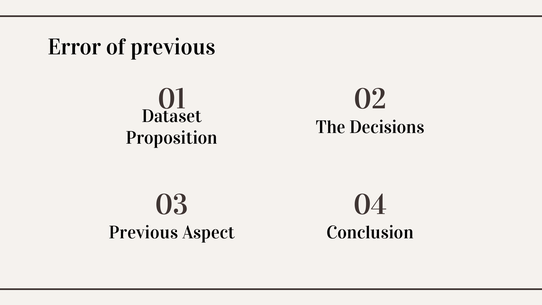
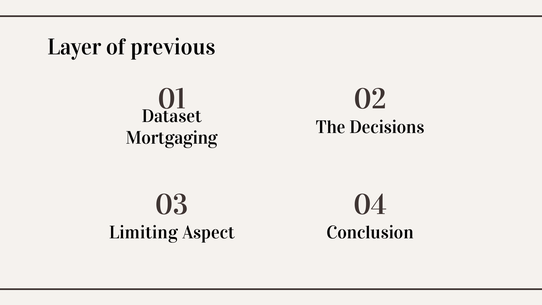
Error: Error -> Layer (74, 47)
Proposition: Proposition -> Mortgaging (172, 138)
Previous: Previous -> Limiting (144, 233)
